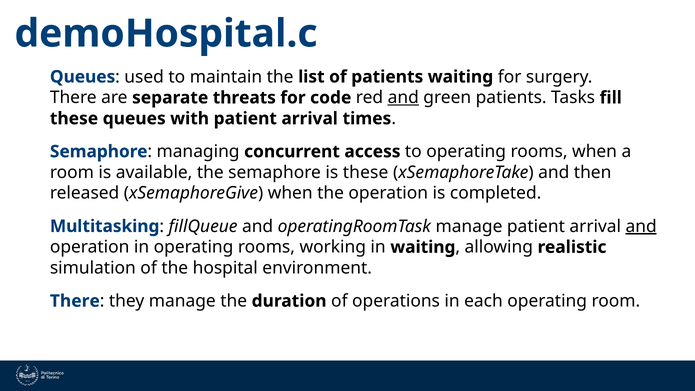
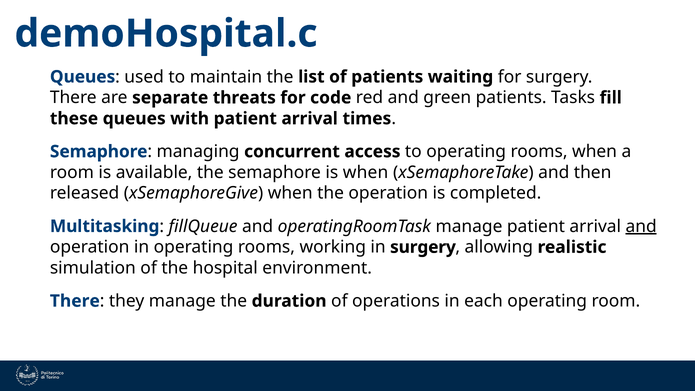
and underline: present -> none (403, 98)
is these: these -> when (366, 172)
in waiting: waiting -> surgery (423, 247)
